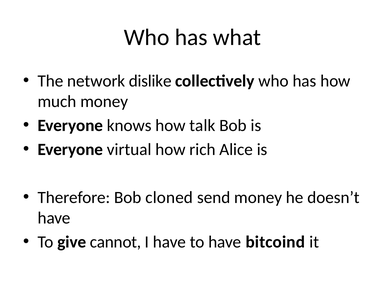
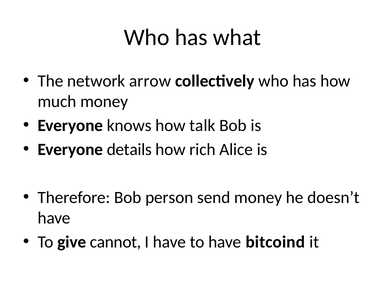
dislike: dislike -> arrow (150, 81)
virtual: virtual -> details (129, 149)
cloned: cloned -> person (169, 197)
